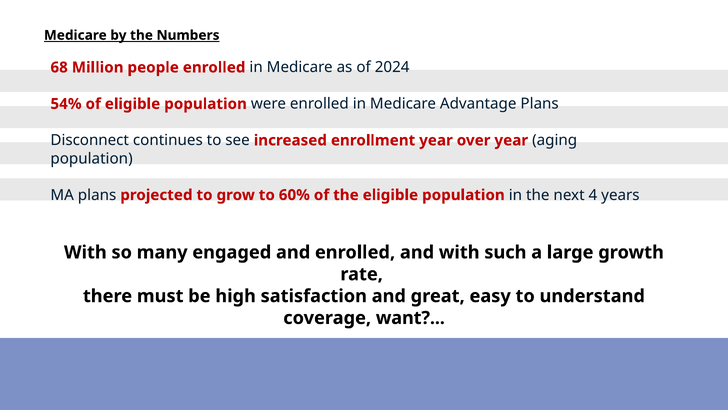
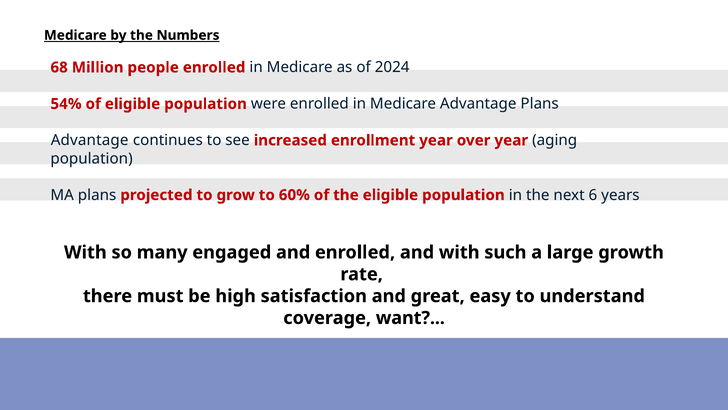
Disconnect: Disconnect -> Advantage (90, 140)
4: 4 -> 6 (593, 195)
